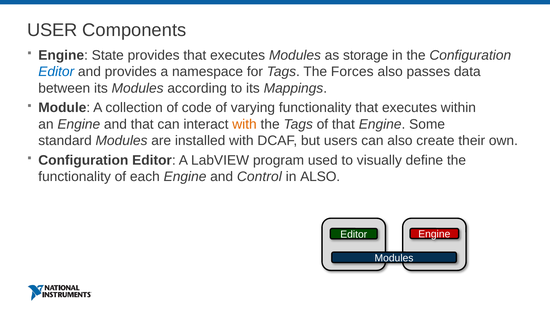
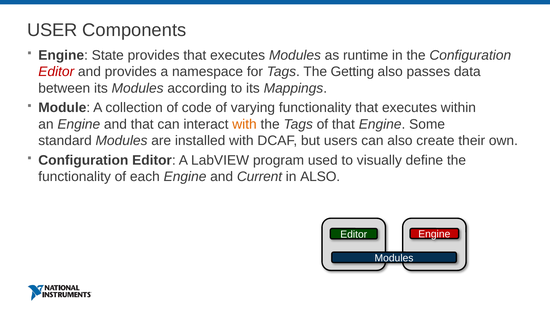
storage: storage -> runtime (366, 55)
Editor colour: blue -> red (56, 72)
Forces: Forces -> Getting (352, 72)
Control: Control -> Current (260, 177)
